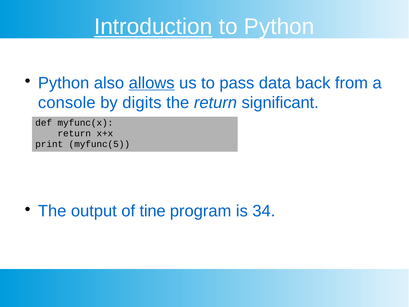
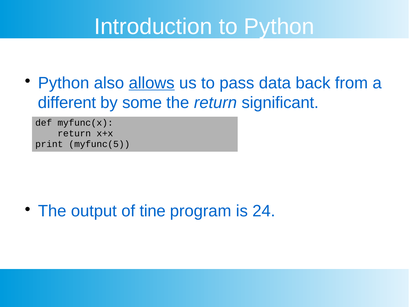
Introduction underline: present -> none (153, 27)
console: console -> different (67, 103)
digits: digits -> some (142, 103)
34: 34 -> 24 (264, 211)
